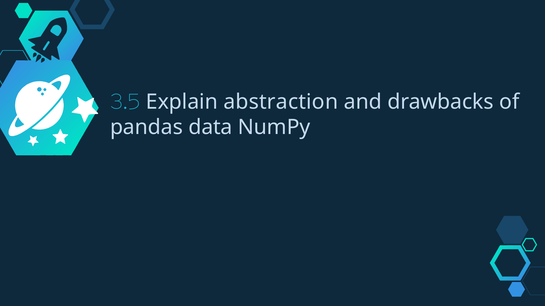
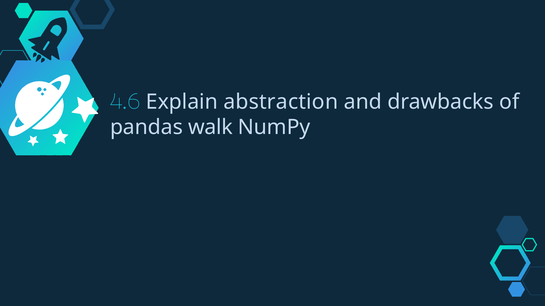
3.5: 3.5 -> 4.6 (125, 102)
data: data -> walk (210, 127)
